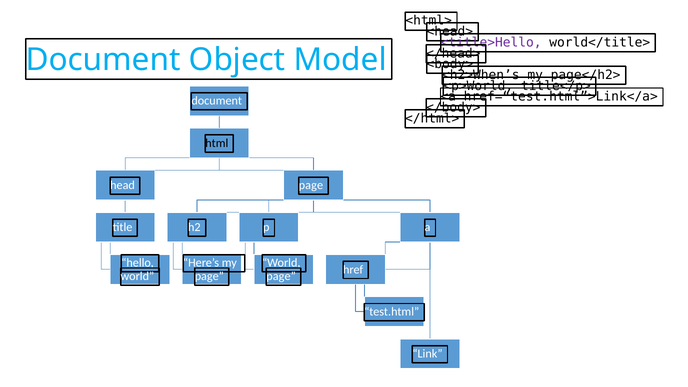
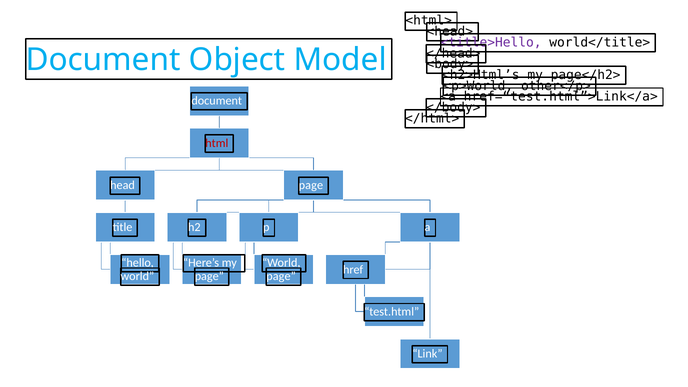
<h2>When’s: <h2>When’s -> <h2>Html’s (481, 75)
title</p>: title</p> -> other</p> (556, 86)
html colour: black -> red (217, 143)
